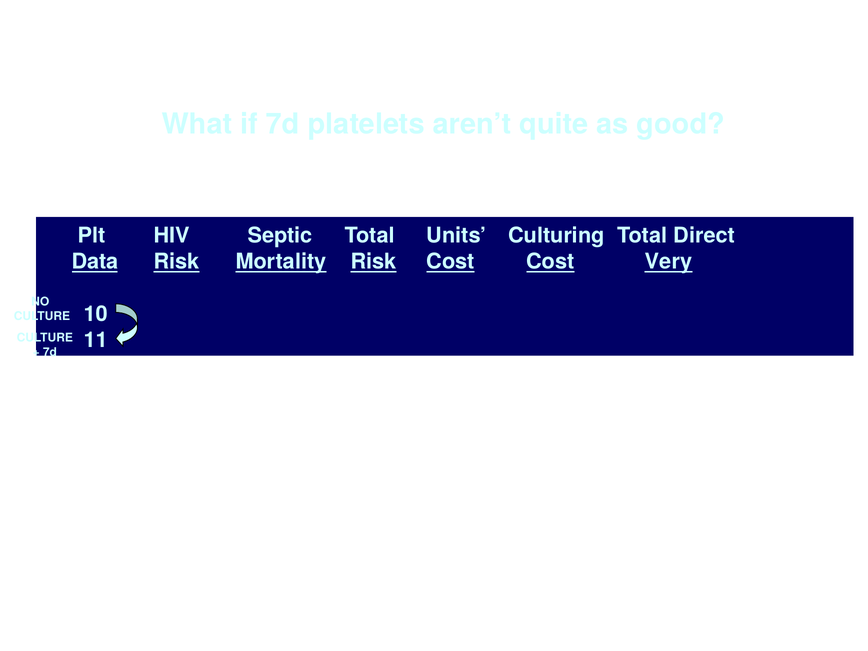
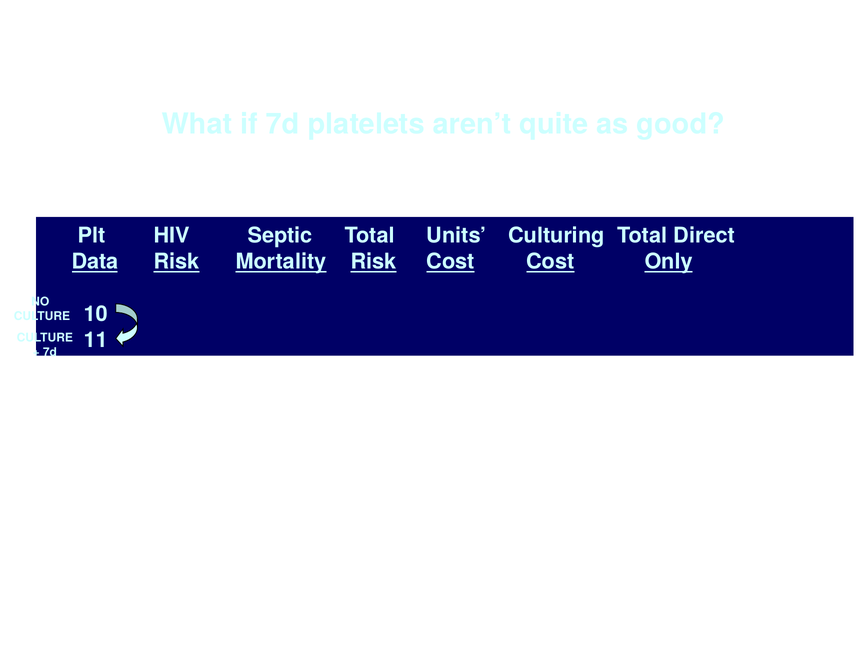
Very: Very -> Only (669, 262)
